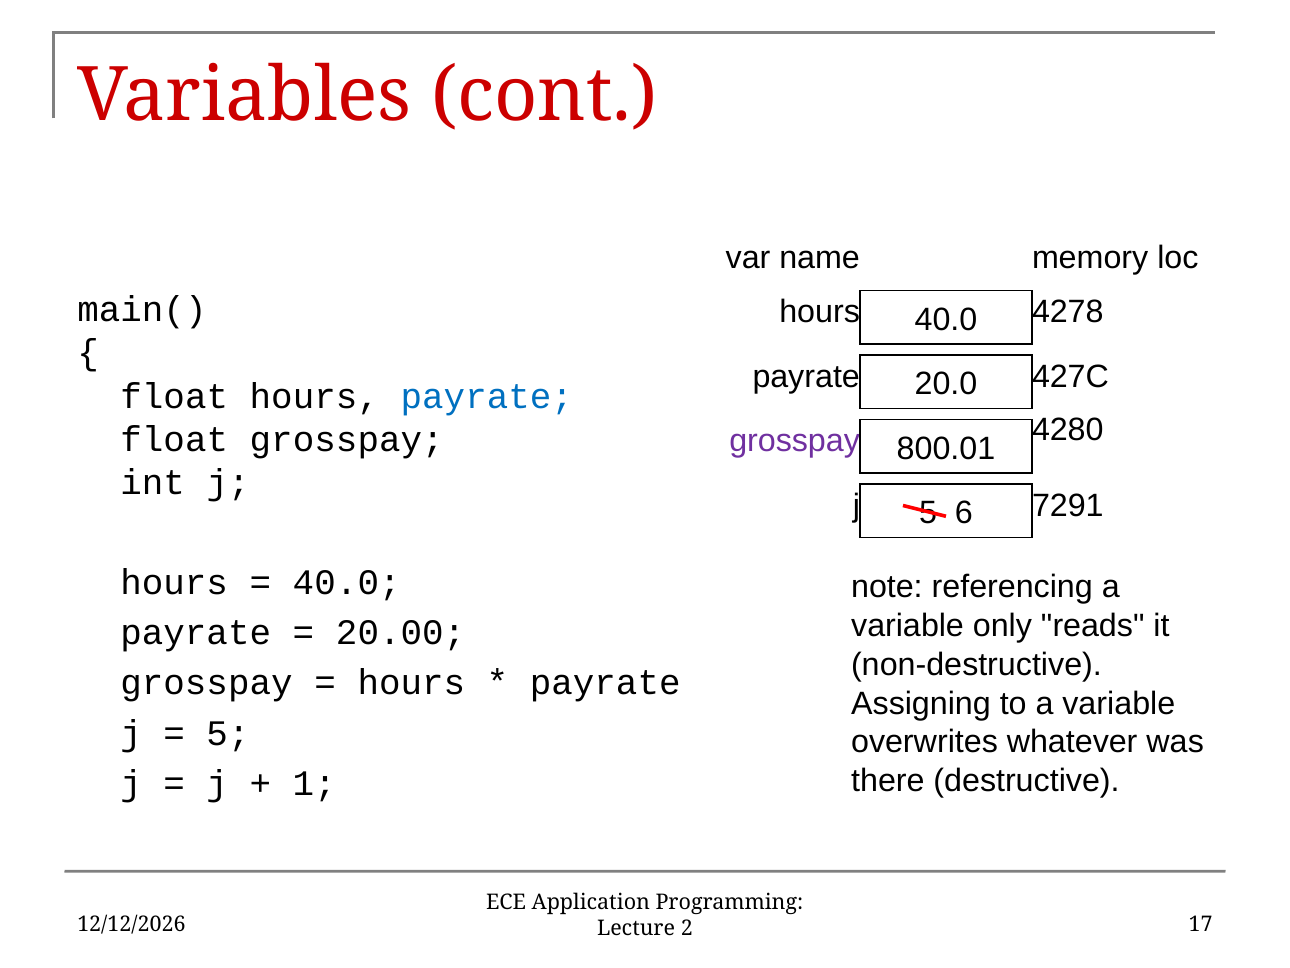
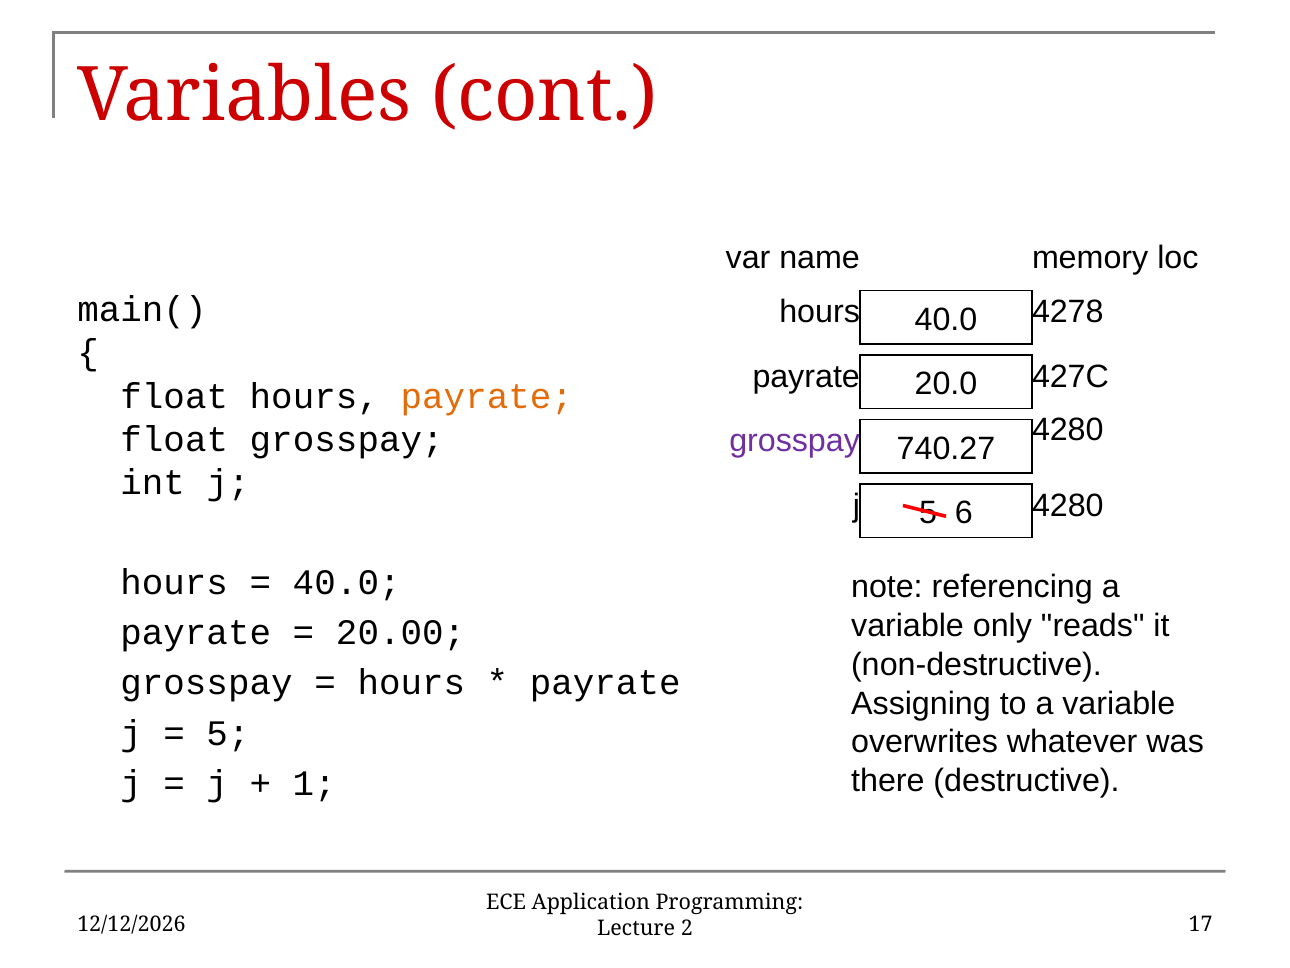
payrate colour: blue -> orange (487, 396)
800.01: 800.01 -> 740.27 (946, 448)
7291: 7291 -> 4280 (1068, 505)
